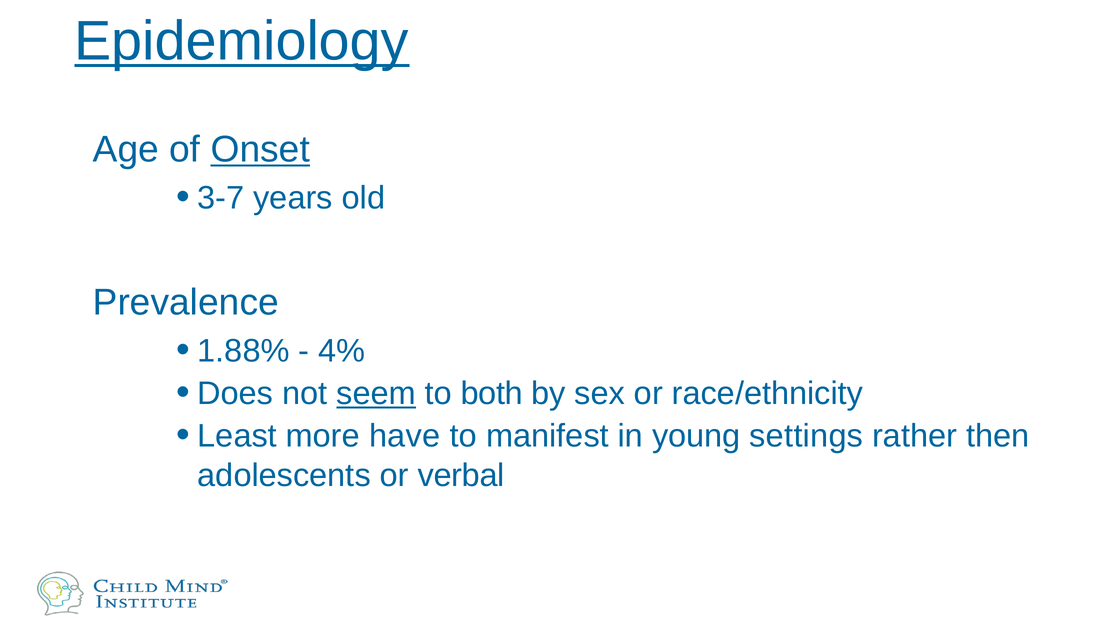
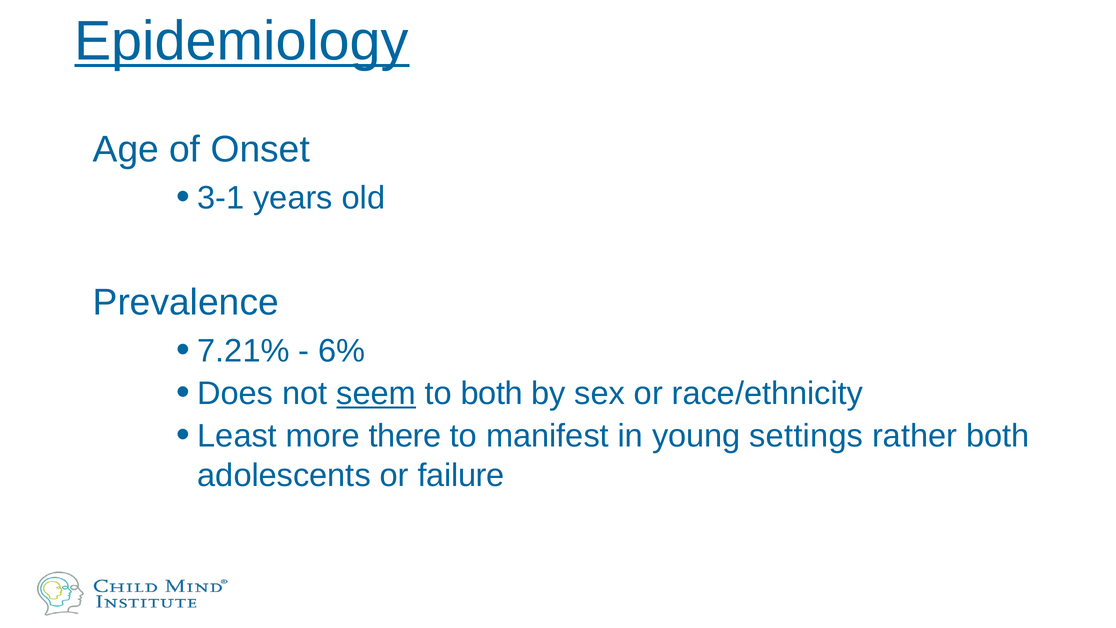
Onset underline: present -> none (260, 150)
3-7: 3-7 -> 3-1 (221, 198)
1.88%: 1.88% -> 7.21% (243, 351)
4%: 4% -> 6% (342, 351)
have: have -> there (405, 436)
rather then: then -> both (998, 436)
verbal: verbal -> failure (461, 475)
